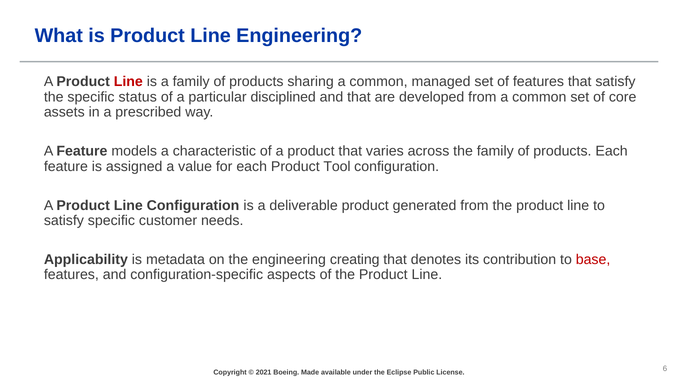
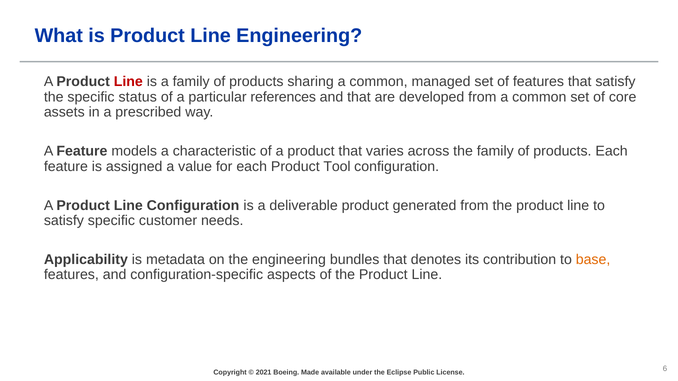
disciplined: disciplined -> references (283, 97)
creating: creating -> bundles (355, 260)
base colour: red -> orange (593, 260)
